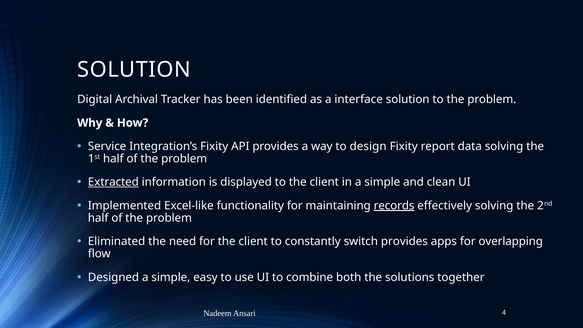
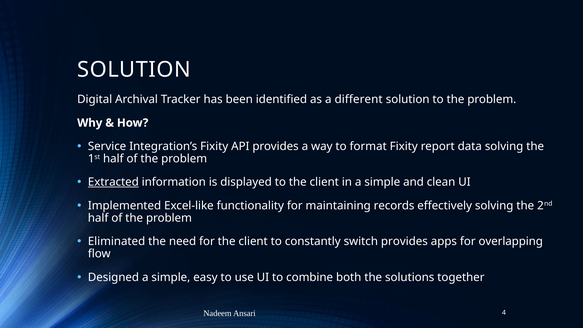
interface: interface -> different (359, 99)
design: design -> format (368, 146)
records underline: present -> none (394, 206)
